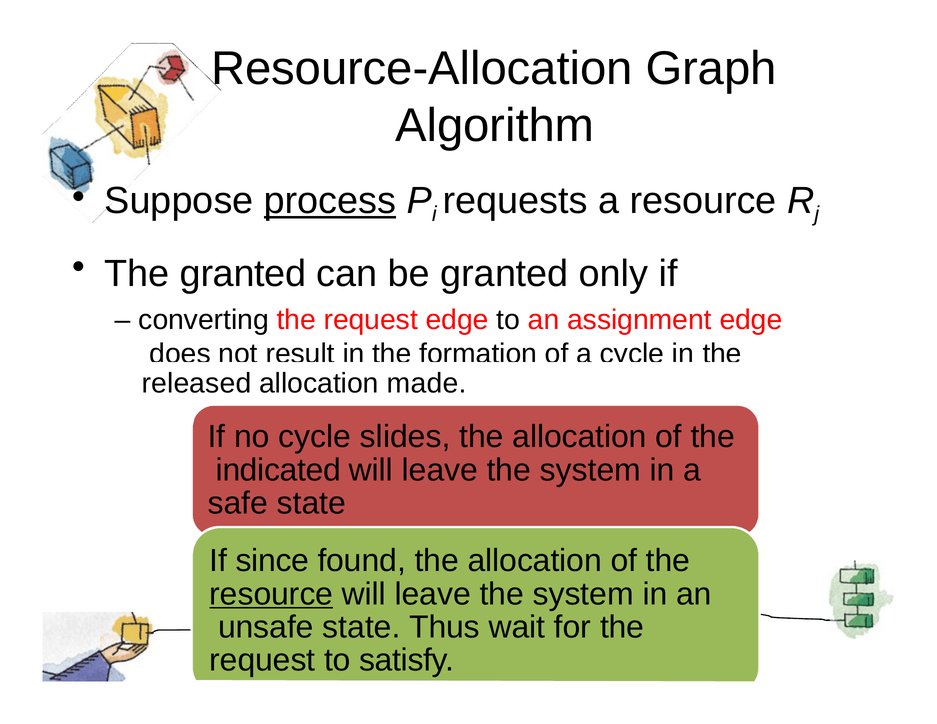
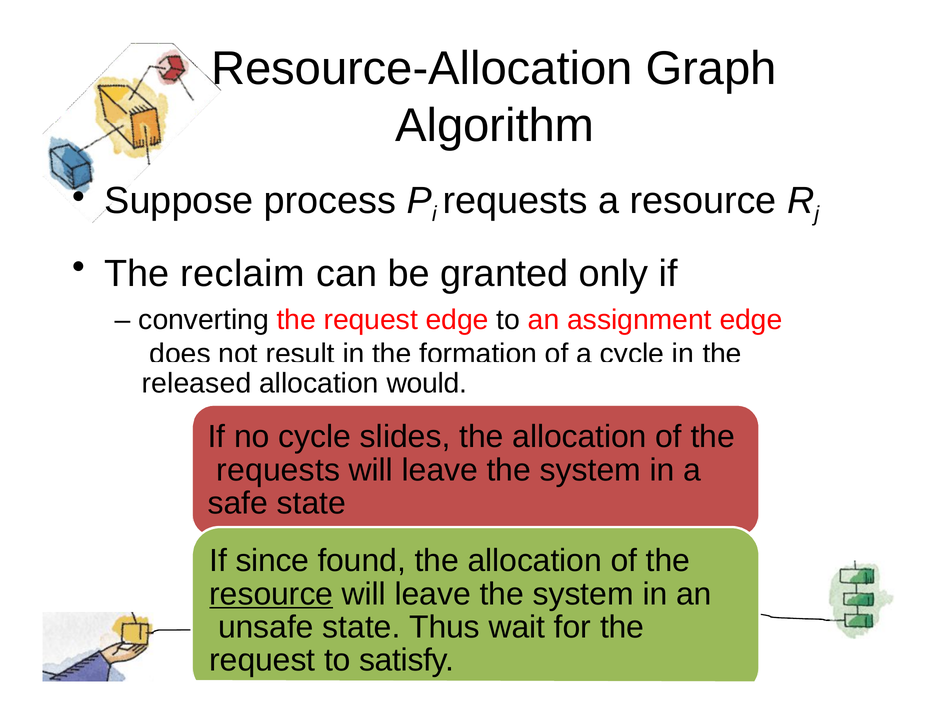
process underline: present -> none (330, 201)
The granted: granted -> reclaim (243, 274)
made: made -> would (427, 383)
indicated: indicated -> requests (278, 470)
